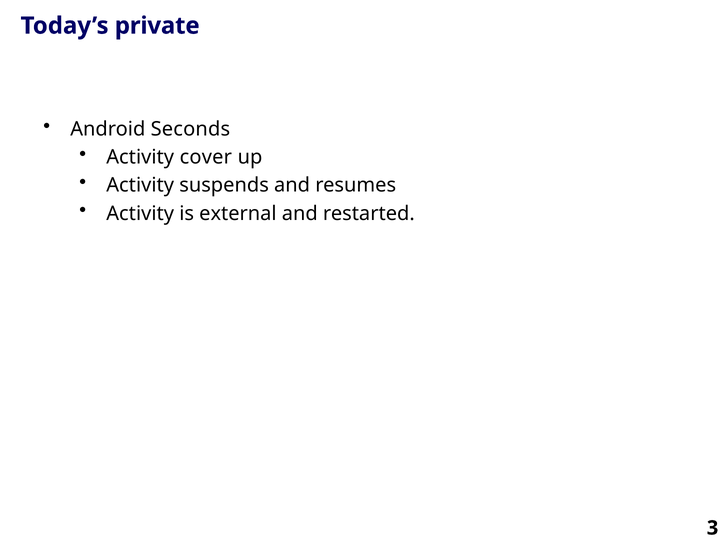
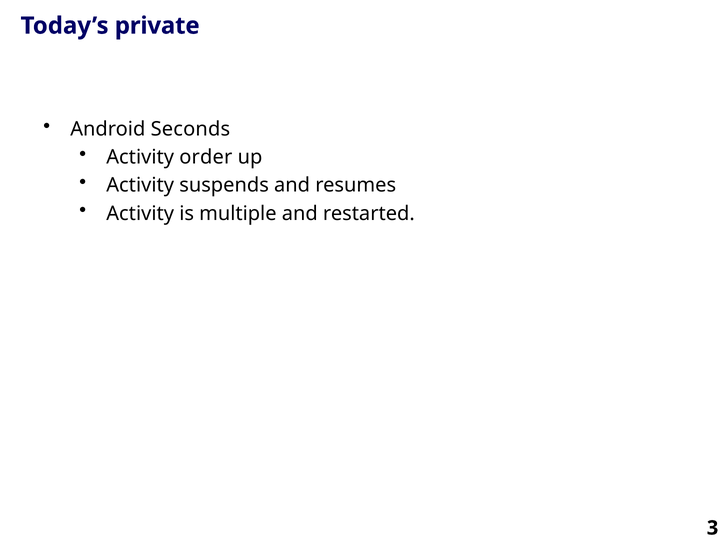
cover: cover -> order (206, 157)
external: external -> multiple (238, 213)
